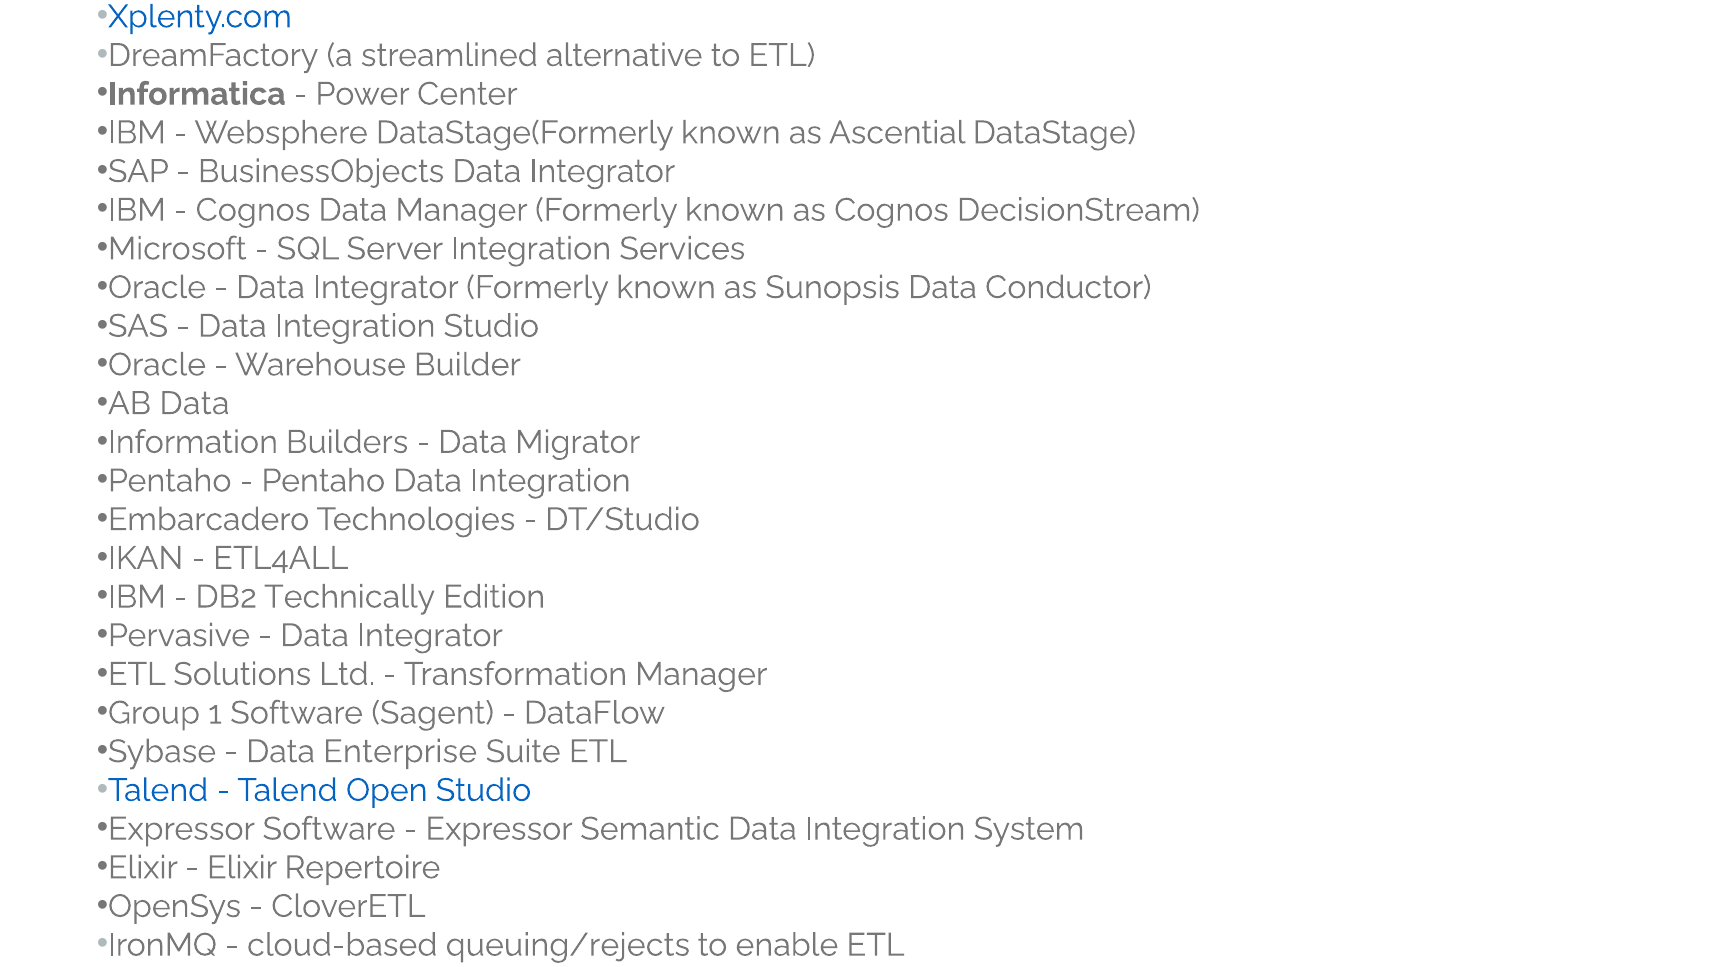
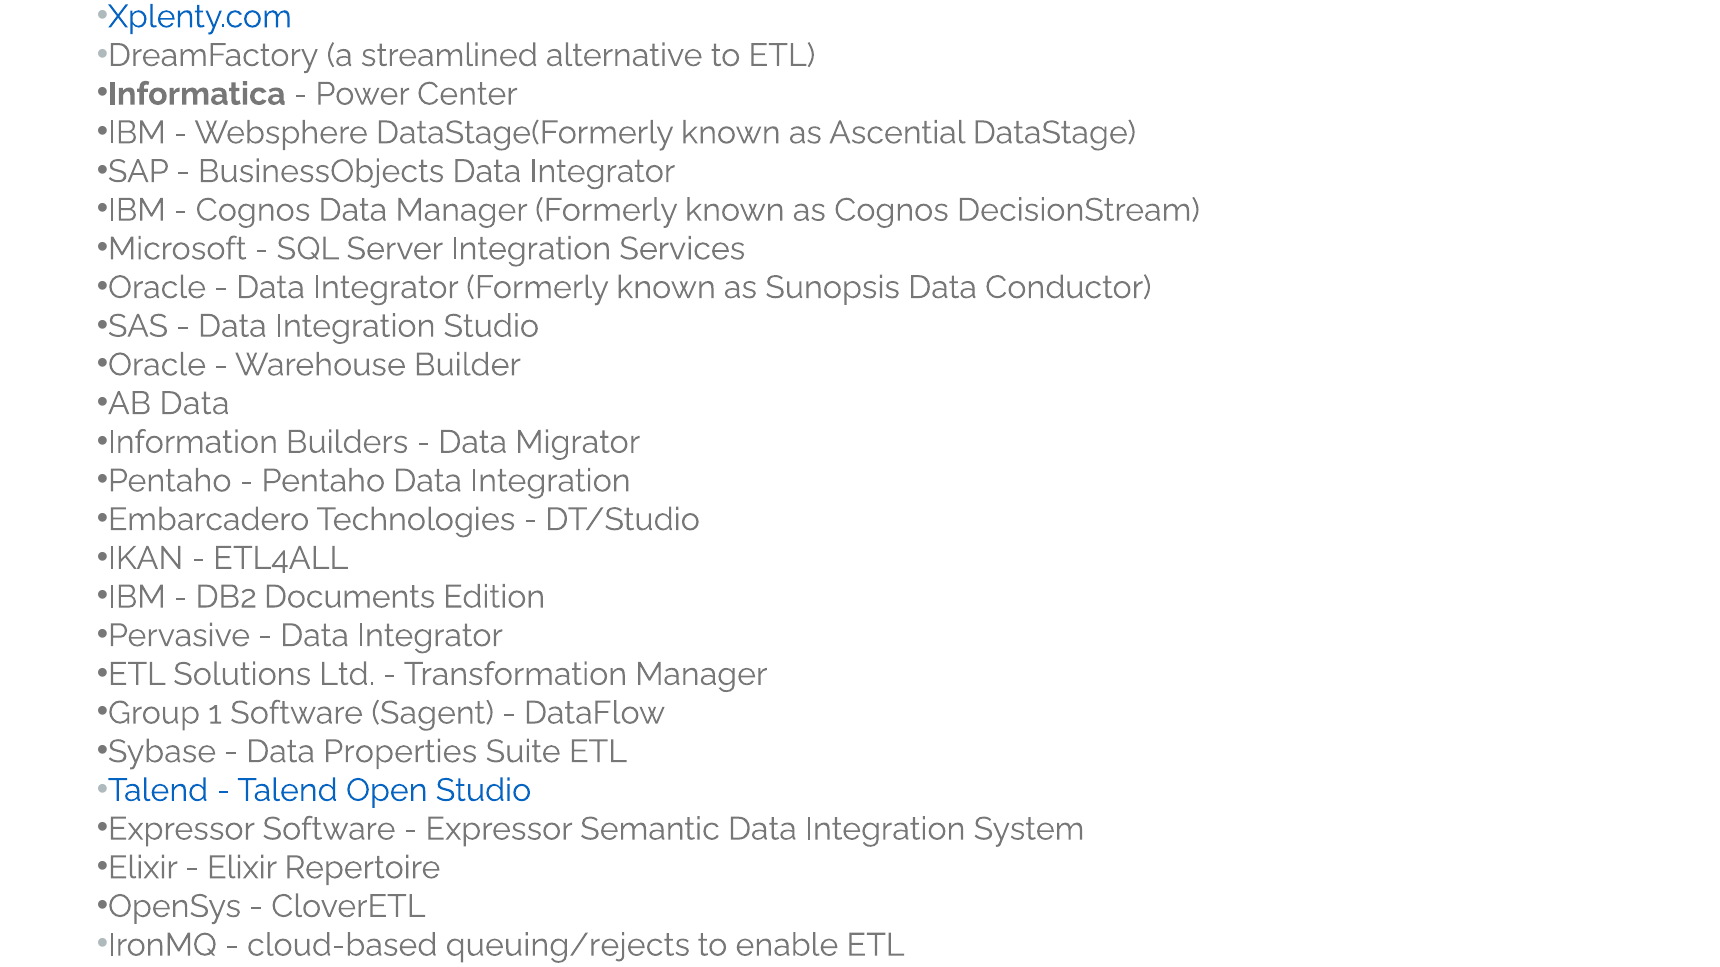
Technically: Technically -> Documents (350, 597)
Enterprise: Enterprise -> Properties (400, 752)
